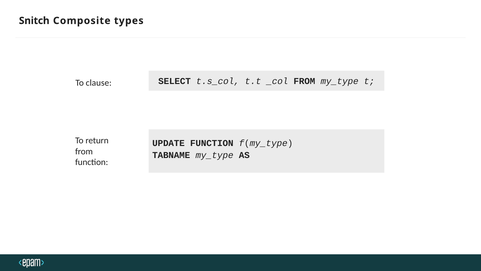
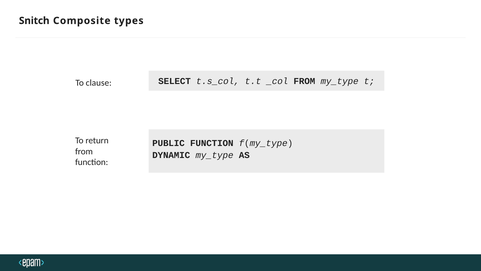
UPDATE: UPDATE -> PUBLIC (168, 143)
TABNAME: TABNAME -> DYNAMIC (171, 155)
